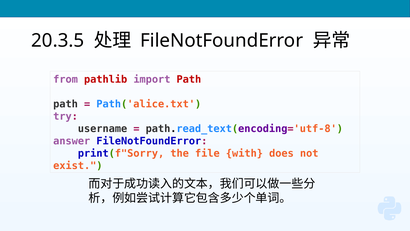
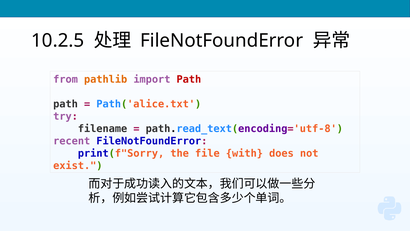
20.3.5: 20.3.5 -> 10.2.5 (58, 41)
pathlib colour: red -> orange (106, 79)
username: username -> filename (103, 129)
answer: answer -> recent (72, 141)
